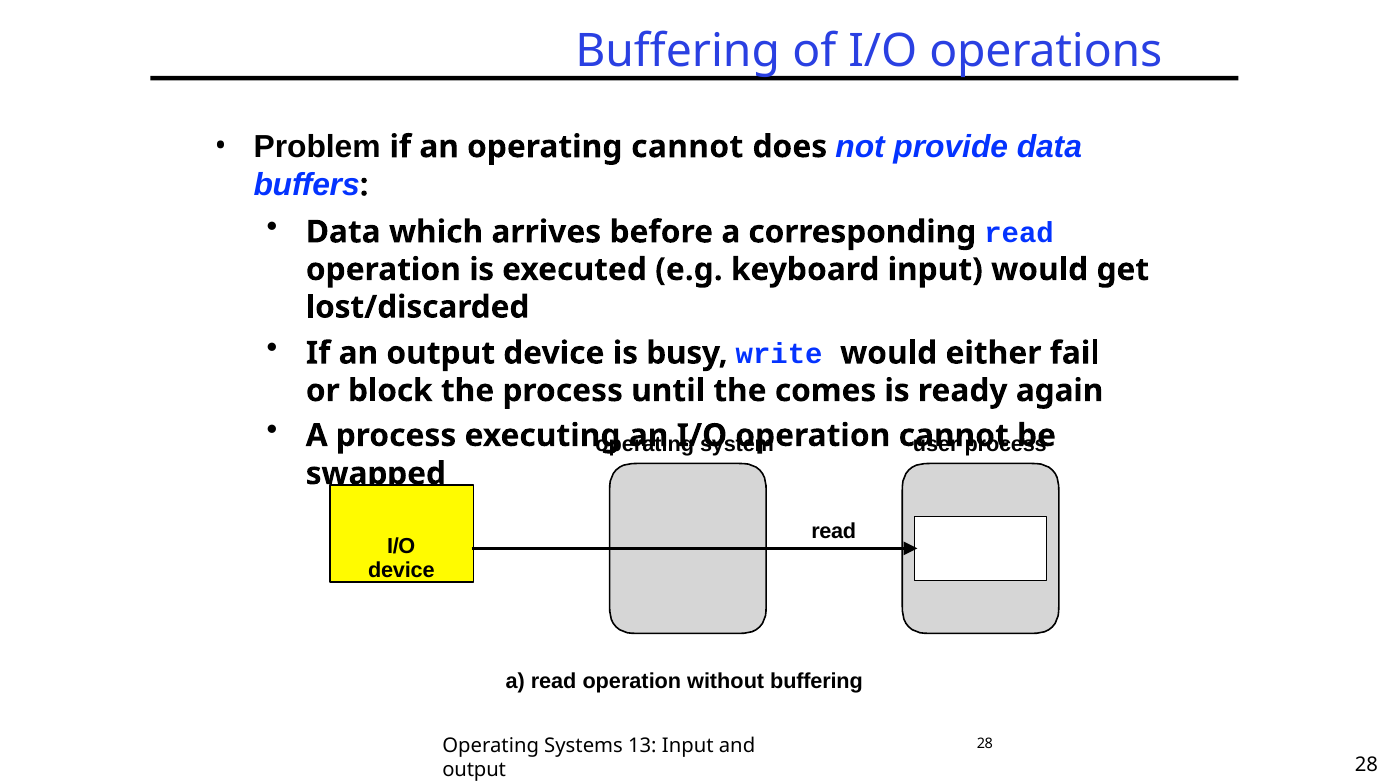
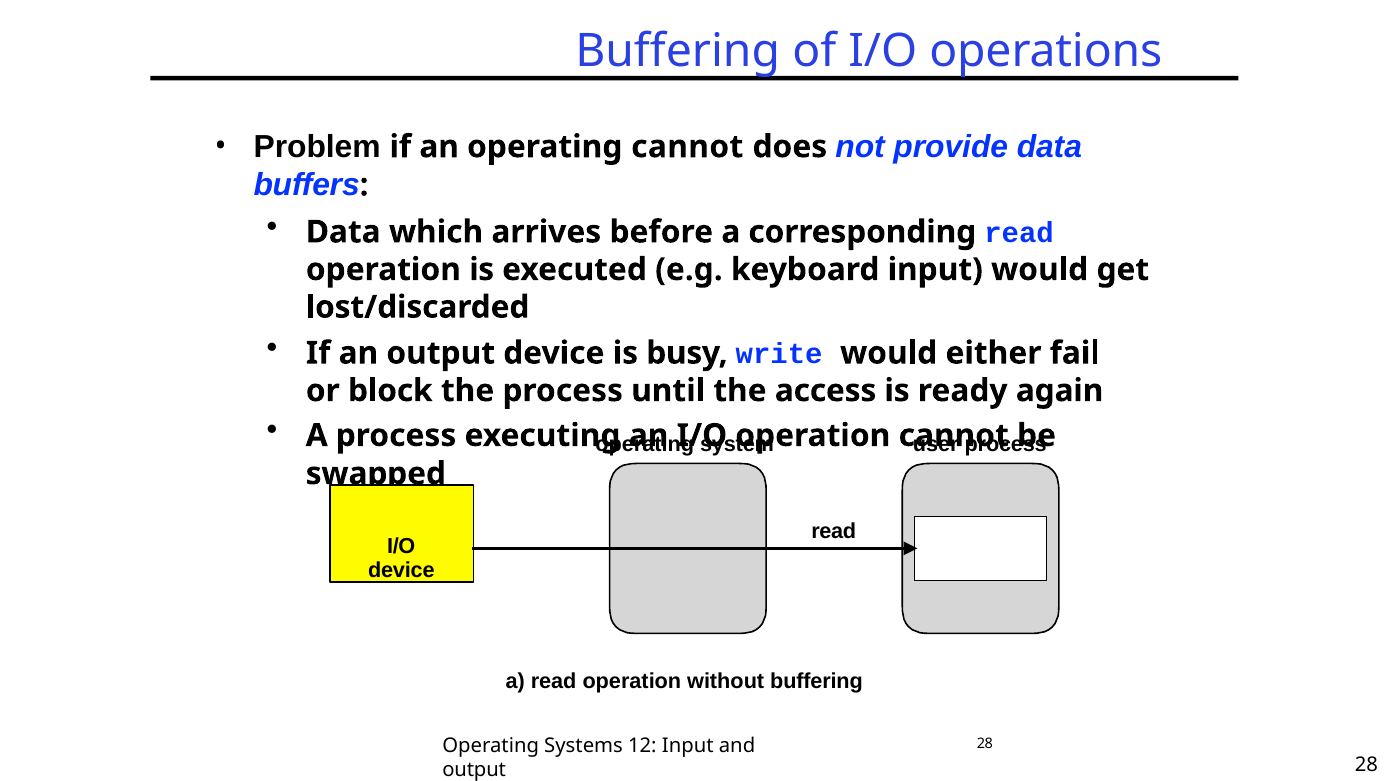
comes: comes -> access (826, 391)
13: 13 -> 12 (642, 746)
